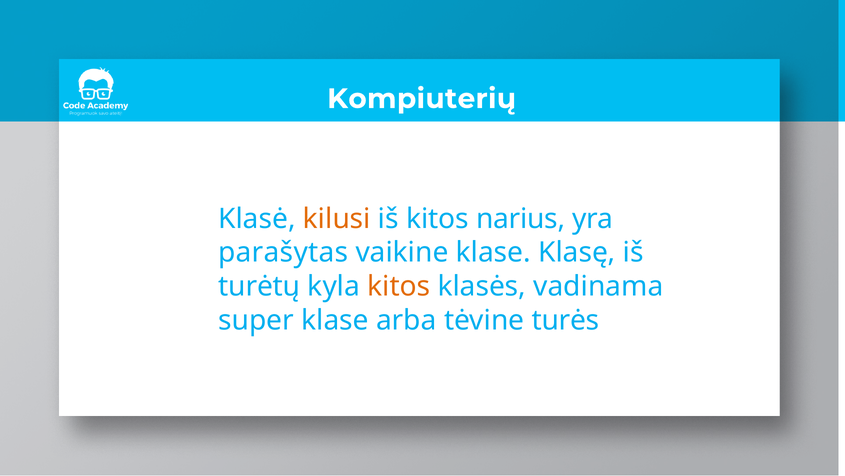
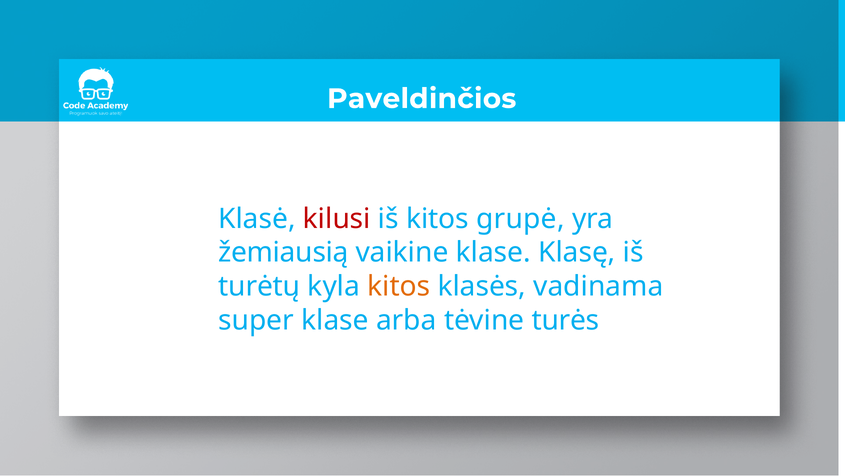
Kompiuterių: Kompiuterių -> Paveldinčios (422, 99)
kilusi colour: orange -> red (337, 218)
narius: narius -> grupė (520, 218)
parašytas: parašytas -> žemiausią (283, 252)
